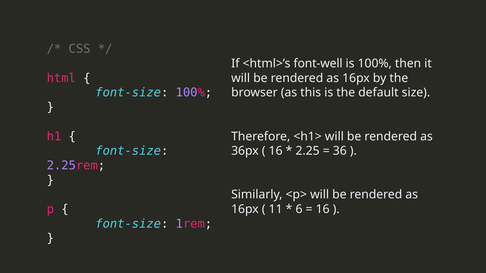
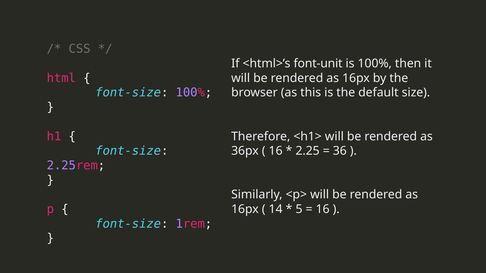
font-well: font-well -> font-unit (318, 64)
11: 11 -> 14 (276, 209)
6: 6 -> 5 (299, 209)
